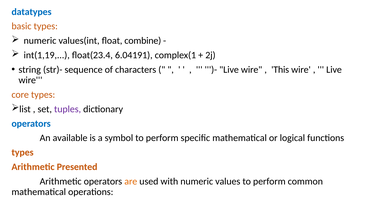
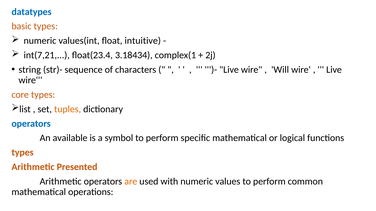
combine: combine -> intuitive (143, 41)
int(1,19: int(1,19 -> int(7,21 (47, 55)
6.04191: 6.04191 -> 3.18434 (134, 55)
This: This -> Will (280, 70)
tuples colour: purple -> orange (68, 109)
